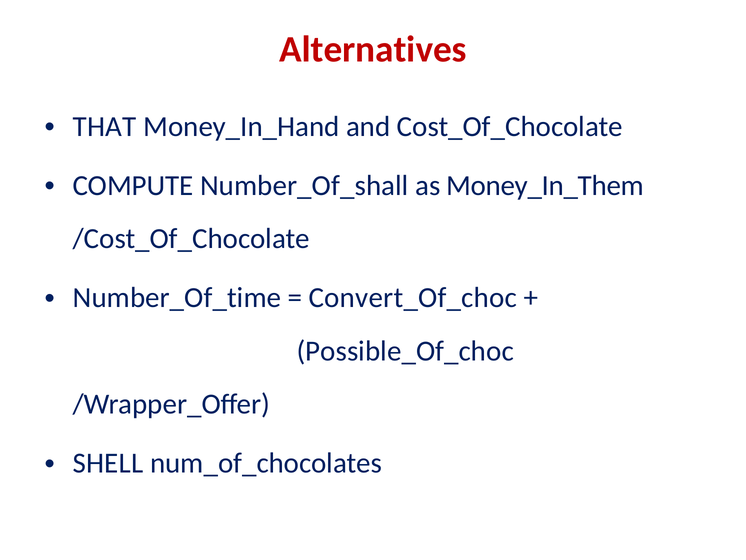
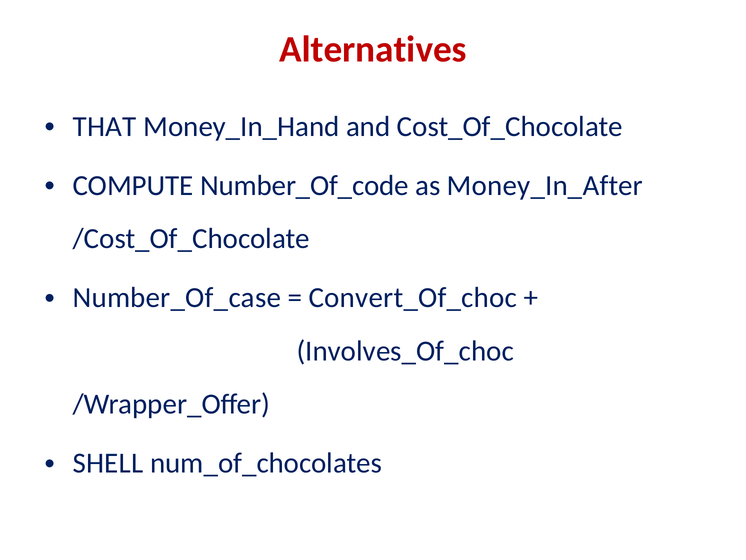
Number_Of_shall: Number_Of_shall -> Number_Of_code (304, 185)
Money_In_Them: Money_In_Them -> Money_In_After (545, 185)
Number_Of_time: Number_Of_time -> Number_Of_case (177, 298)
Possible_Of_choc: Possible_Of_choc -> Involves_Of_choc (405, 351)
